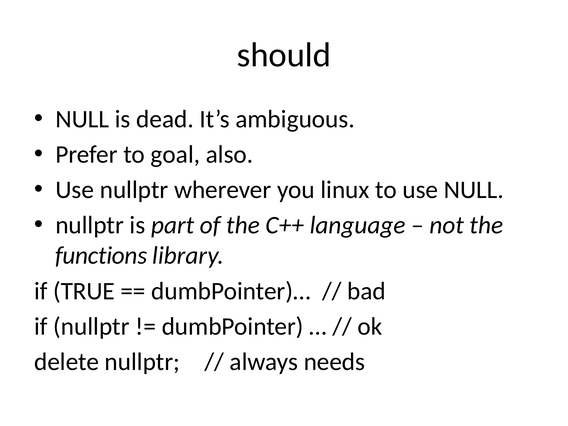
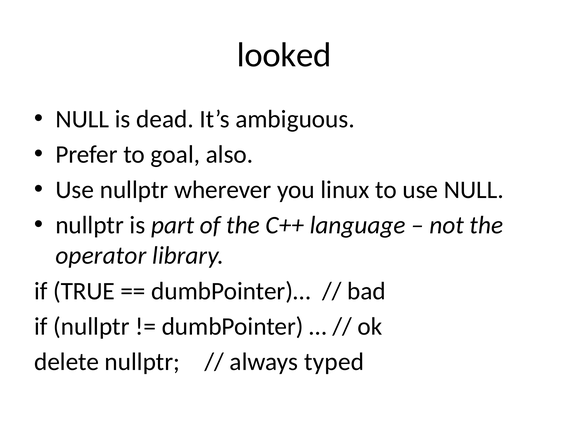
should: should -> looked (284, 55)
functions: functions -> operator (101, 256)
needs: needs -> typed (334, 362)
